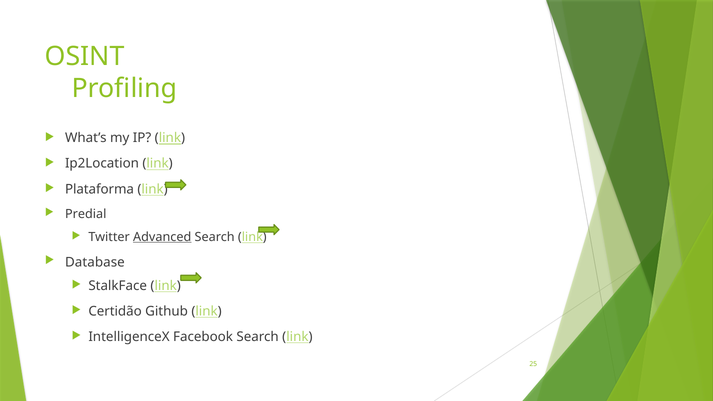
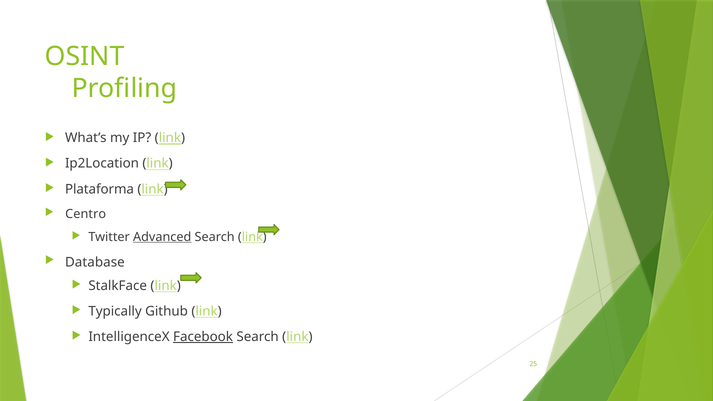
Predial: Predial -> Centro (86, 214)
Certidão: Certidão -> Typically (115, 311)
Facebook underline: none -> present (203, 337)
